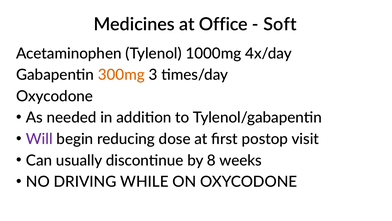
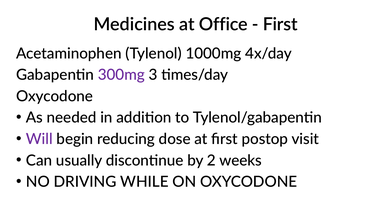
Soft: Soft -> First (280, 24)
300mg colour: orange -> purple (121, 75)
8: 8 -> 2 (211, 160)
